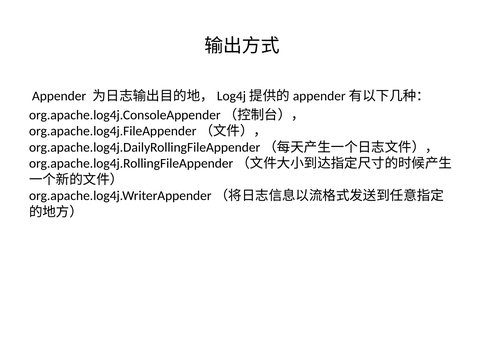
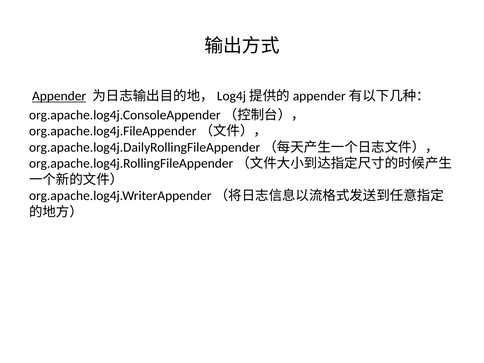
Appender underline: none -> present (59, 96)
